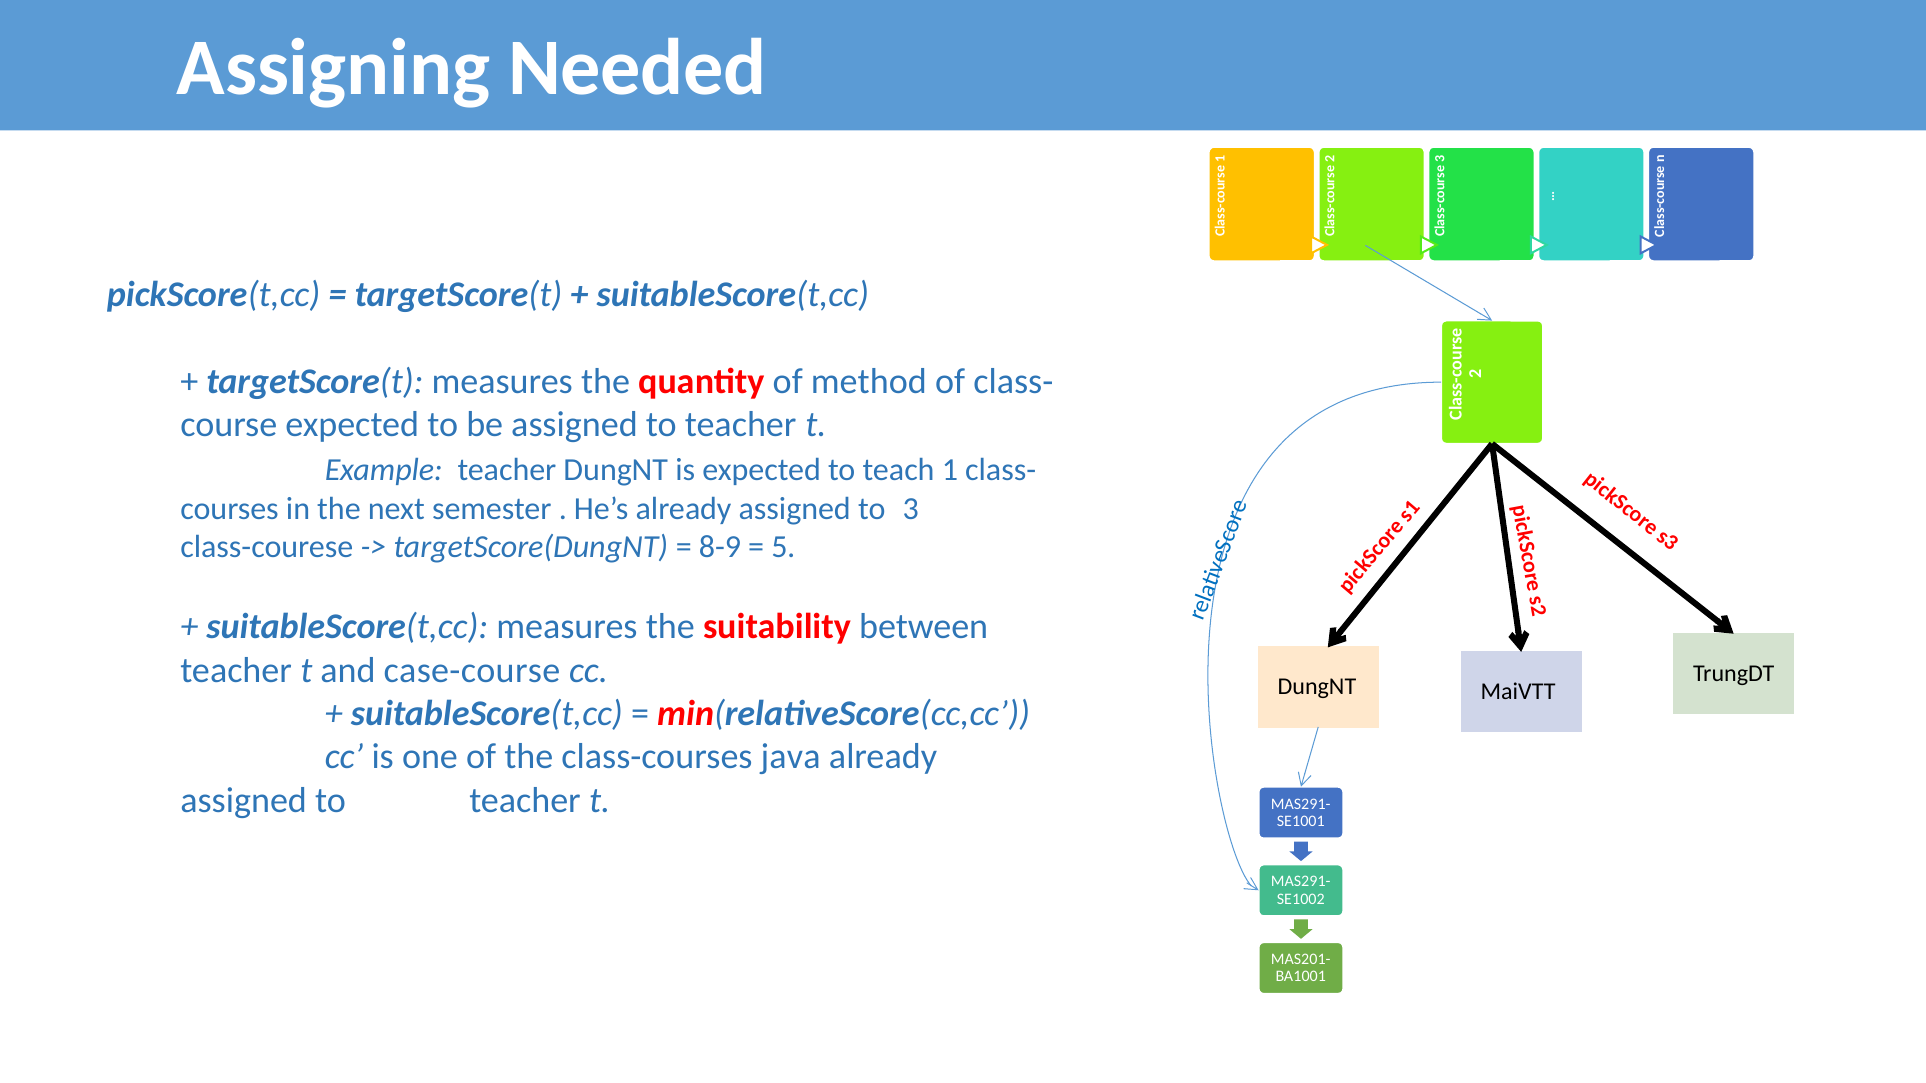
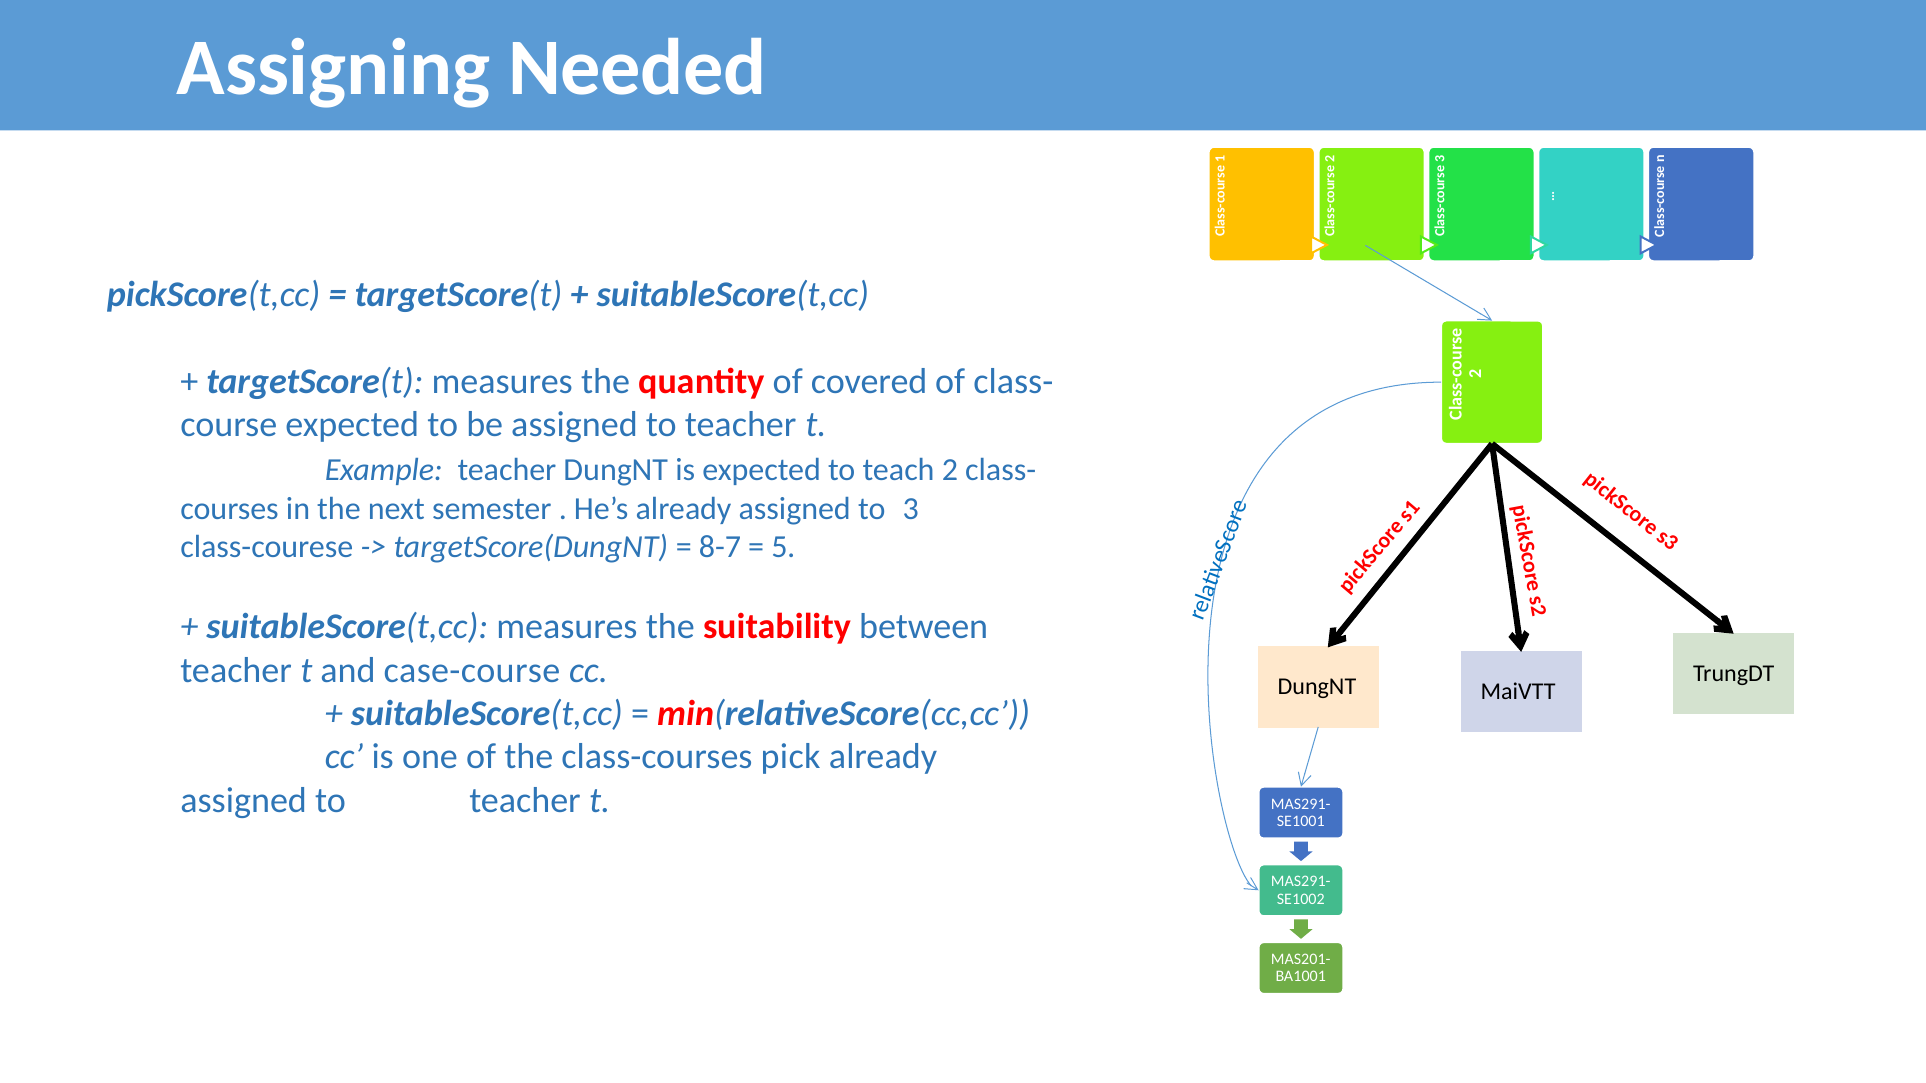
method: method -> covered (869, 382)
teach 1: 1 -> 2 (950, 470)
8-9: 8-9 -> 8-7 (720, 547)
java: java -> pick (791, 757)
